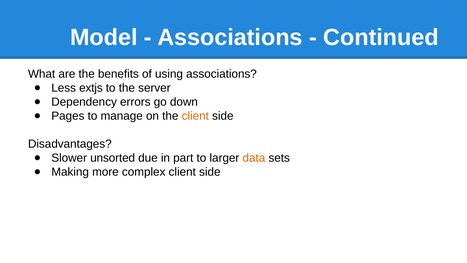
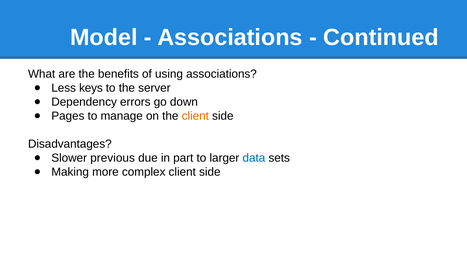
extjs: extjs -> keys (91, 88)
unsorted: unsorted -> previous (113, 158)
data colour: orange -> blue (254, 158)
